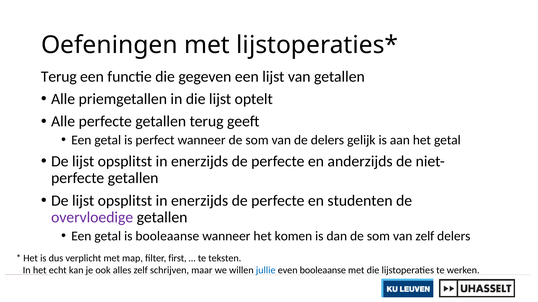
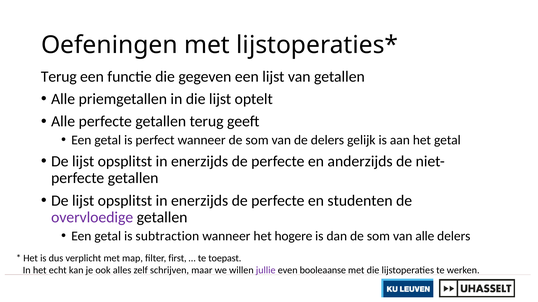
is booleaanse: booleaanse -> subtraction (167, 236)
komen: komen -> hogere (293, 236)
van zelf: zelf -> alle (425, 236)
teksten: teksten -> toepast (225, 259)
jullie colour: blue -> purple (266, 271)
